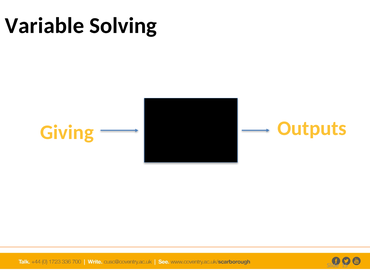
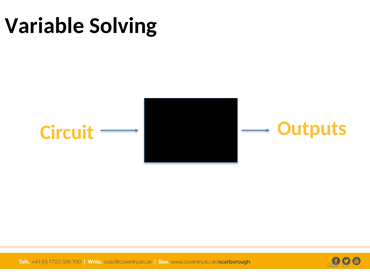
Giving: Giving -> Circuit (67, 132)
